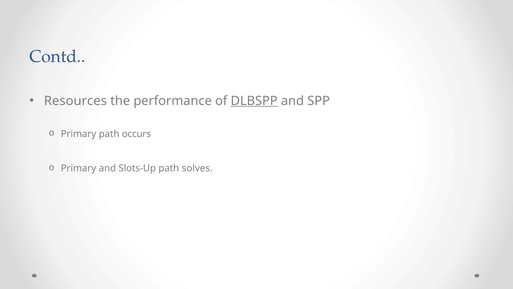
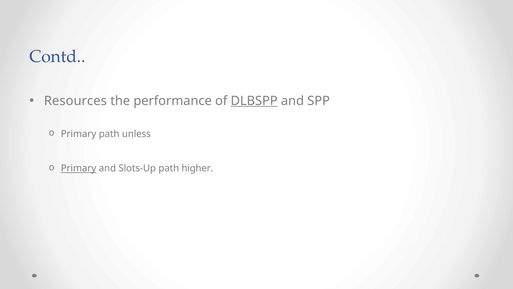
occurs: occurs -> unless (136, 134)
Primary underline: none -> present (79, 168)
solves: solves -> higher (197, 168)
